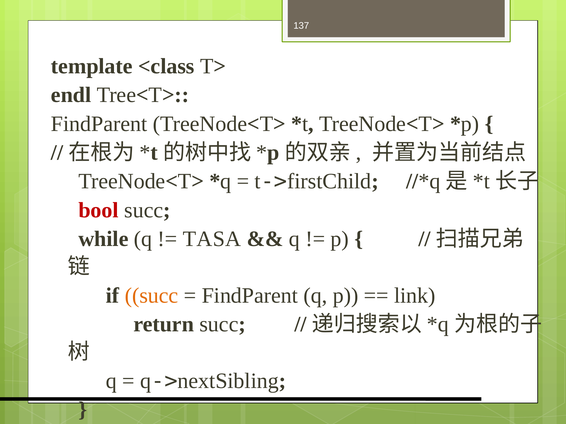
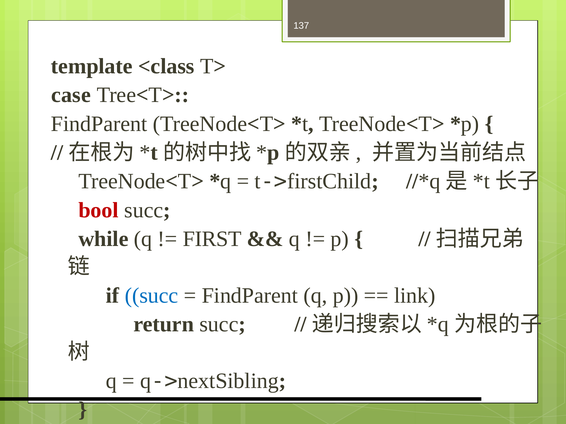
endl: endl -> case (71, 95)
TASA: TASA -> FIRST (212, 239)
succ colour: orange -> blue (152, 296)
